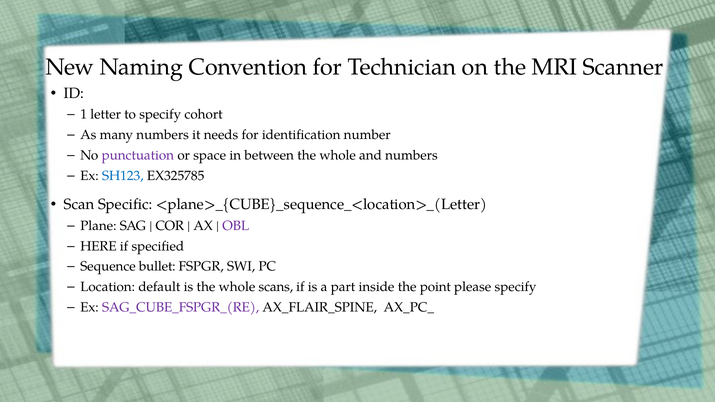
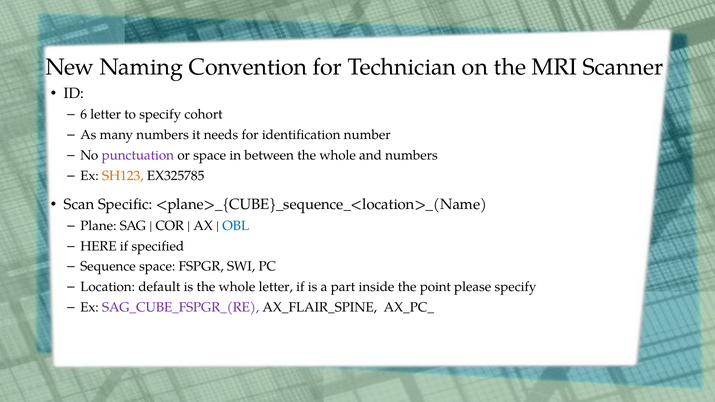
1: 1 -> 6 (84, 115)
SH123 colour: blue -> orange (123, 176)
<plane>_{CUBE}_sequence_<location>_(Letter: <plane>_{CUBE}_sequence_<location>_(Letter -> <plane>_{CUBE}_sequence_<location>_(Name (322, 205)
OBL colour: purple -> blue (236, 226)
Sequence bullet: bullet -> space (157, 267)
whole scans: scans -> letter (276, 287)
